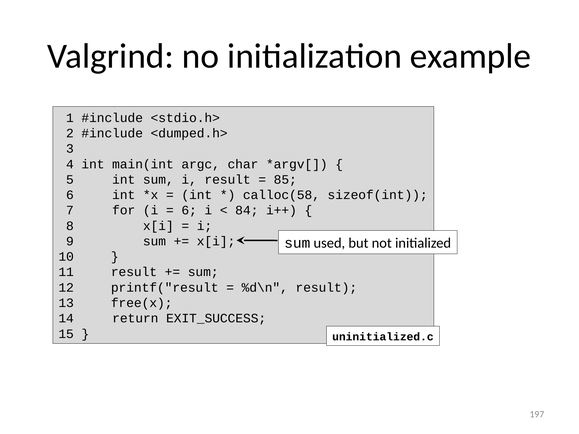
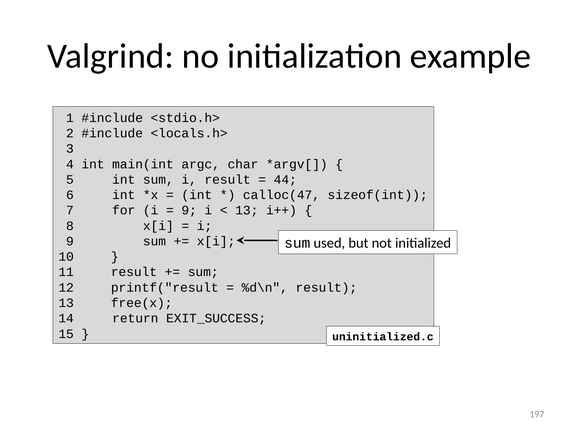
<dumped.h>: <dumped.h> -> <locals.h> (189, 133)
85: 85 -> 44 (285, 180)
calloc(58: calloc(58 -> calloc(47 (281, 195)
6: 6 -> 9 (189, 211)
84: 84 -> 13 (247, 211)
